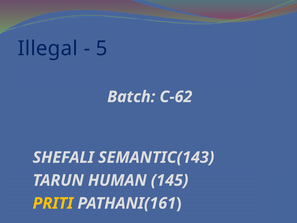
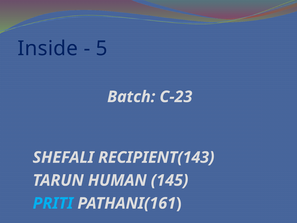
Illegal: Illegal -> Inside (48, 48)
C-62: C-62 -> C-23 (176, 97)
SEMANTIC(143: SEMANTIC(143 -> RECIPIENT(143 (156, 157)
PRITI colour: yellow -> light blue (53, 203)
